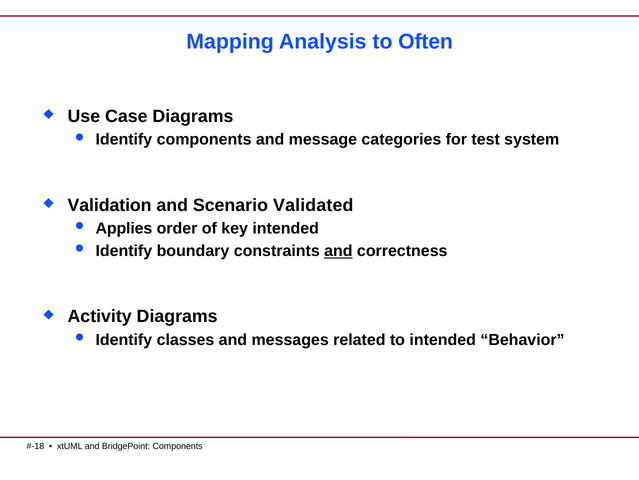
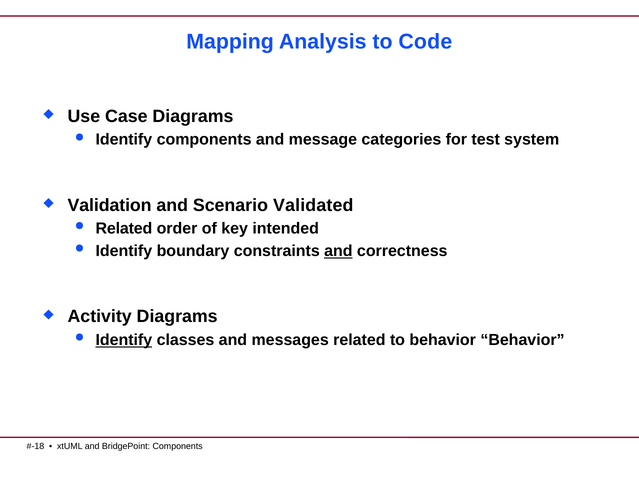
Often: Often -> Code (425, 41)
Applies: Applies -> Related (124, 228)
Identify underline: none -> present (124, 339)
to intended: intended -> behavior (443, 339)
